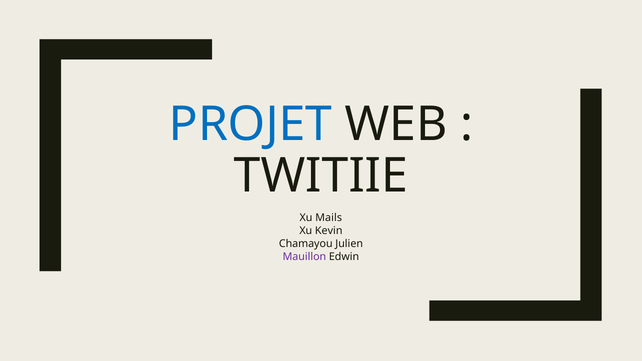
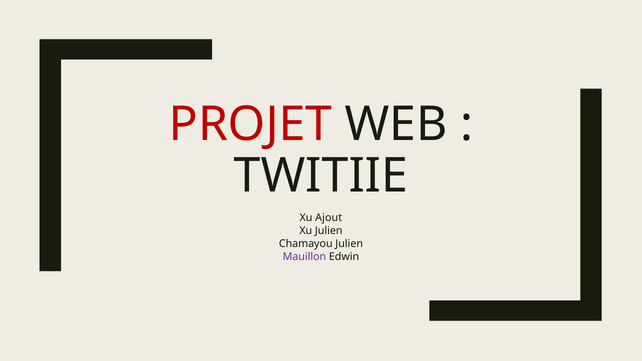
PROJET colour: blue -> red (251, 125)
Mails: Mails -> Ajout (329, 218)
Xu Kevin: Kevin -> Julien (329, 231)
